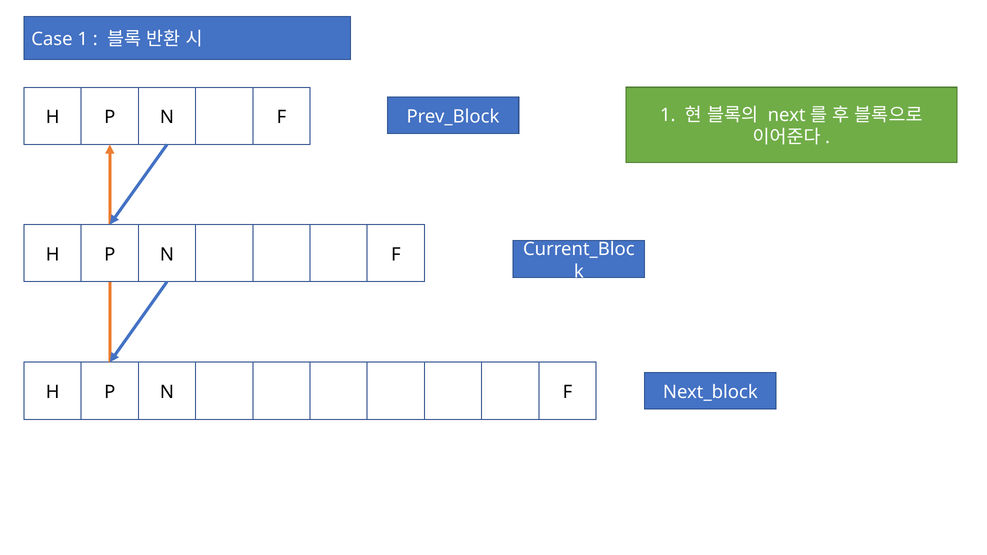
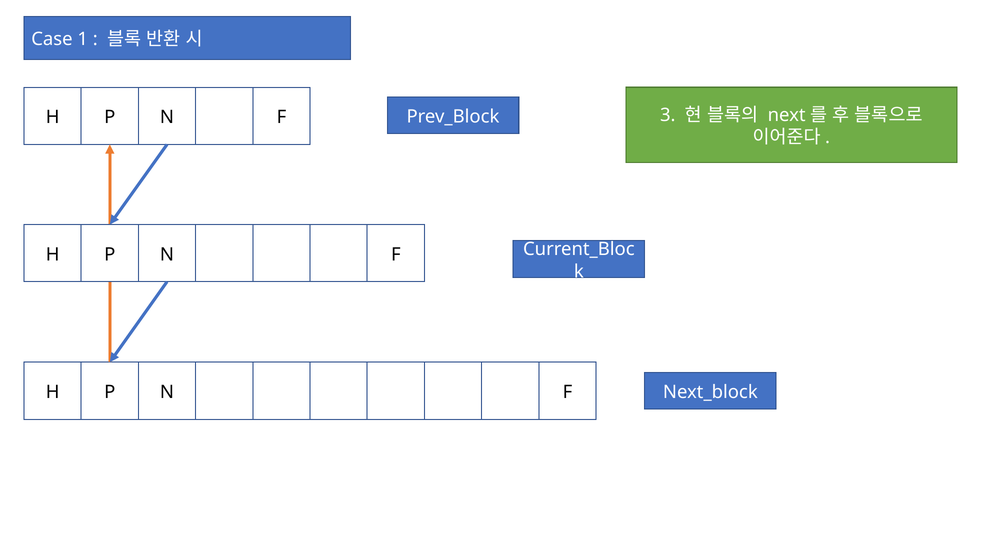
Prev_Block 1: 1 -> 3 (668, 115)
